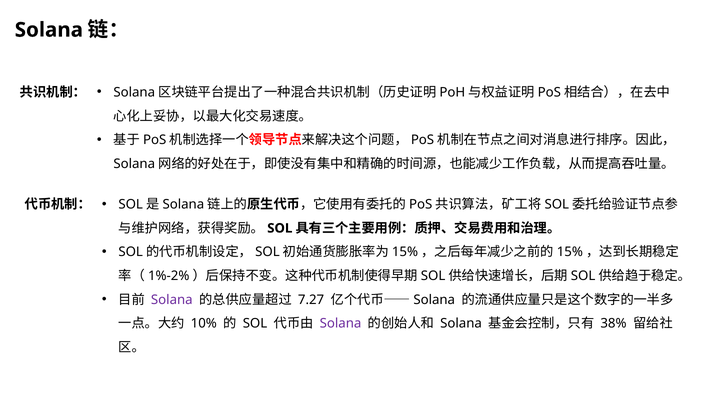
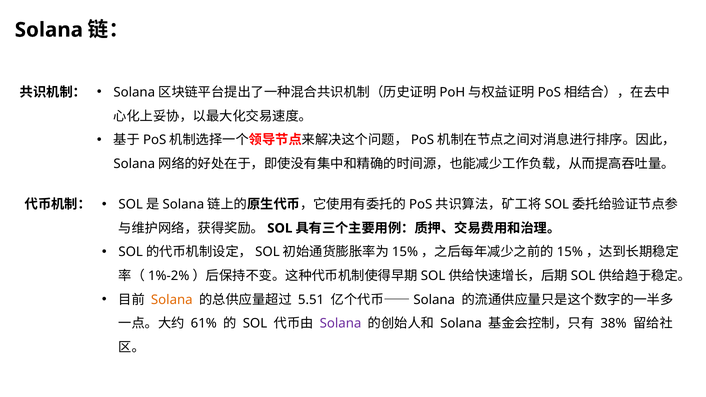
Solana colour: purple -> orange (172, 300)
7.27: 7.27 -> 5.51 (311, 300)
10%: 10% -> 61% (204, 324)
